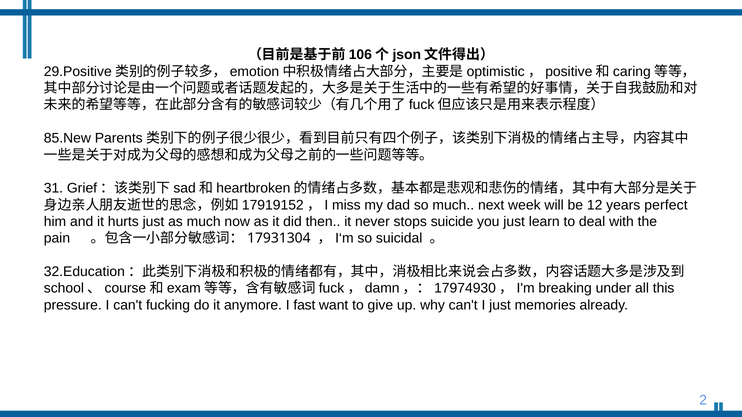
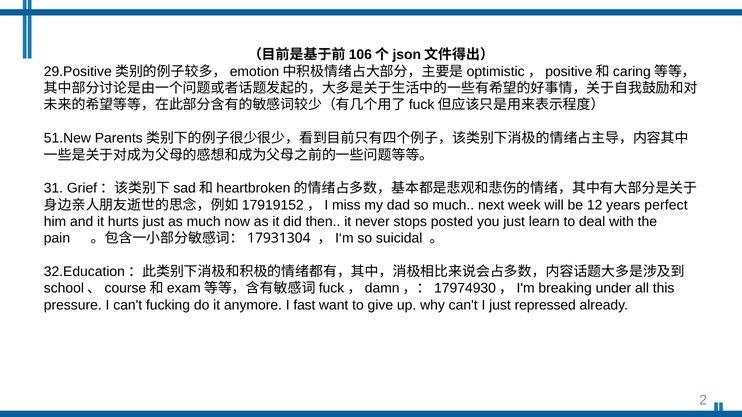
85.New: 85.New -> 51.New (67, 138)
suicide: suicide -> posted (452, 222)
memories: memories -> repressed (545, 305)
